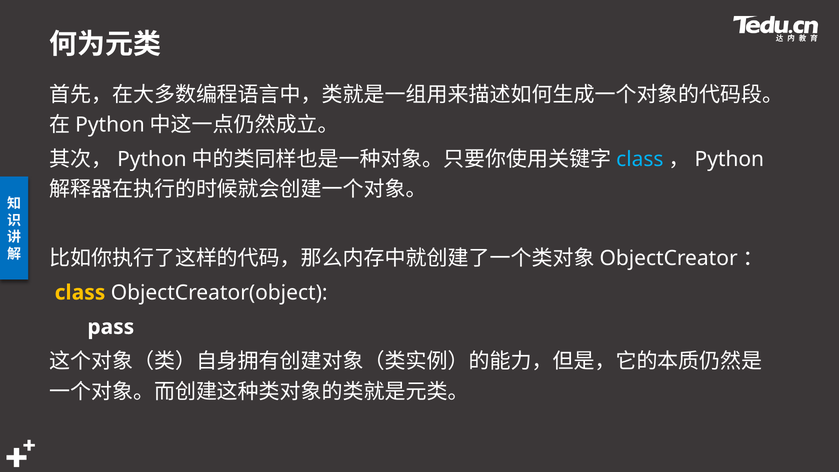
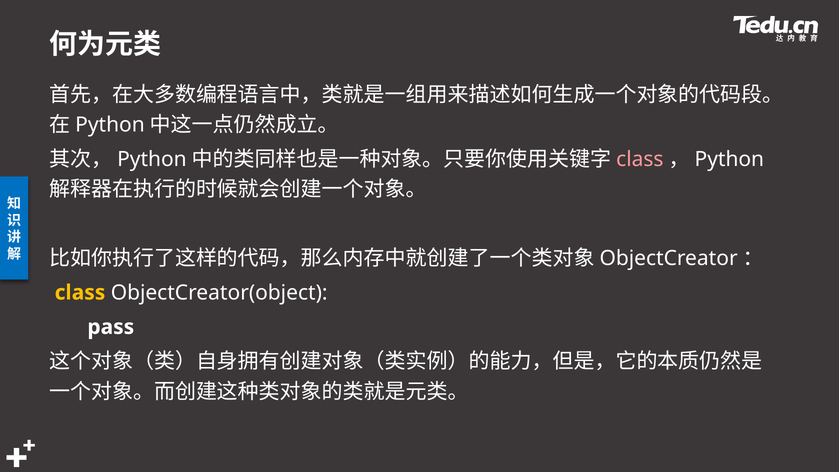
class colour: light blue -> pink (640, 159)
